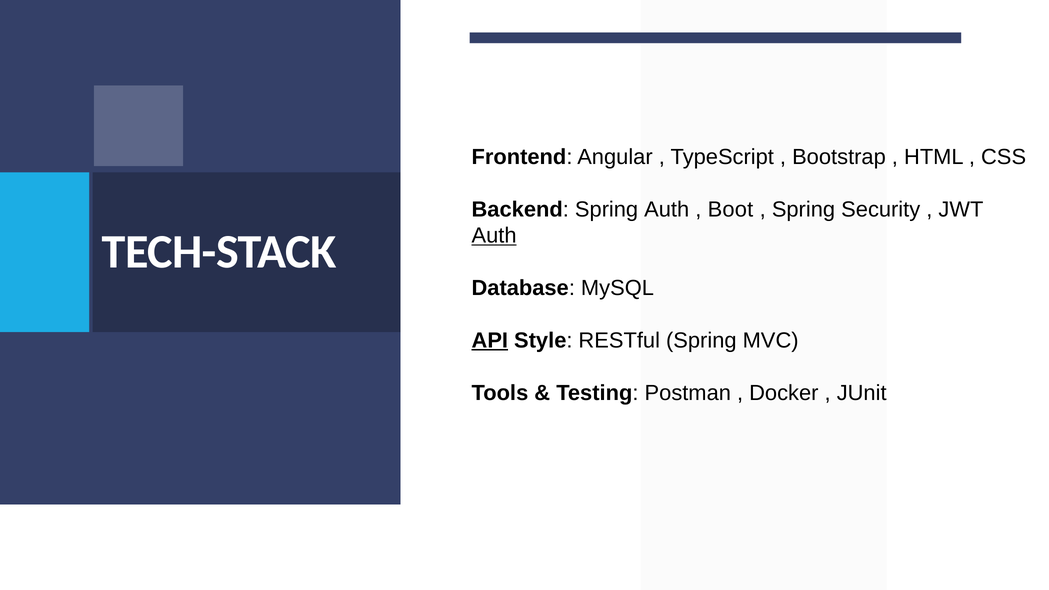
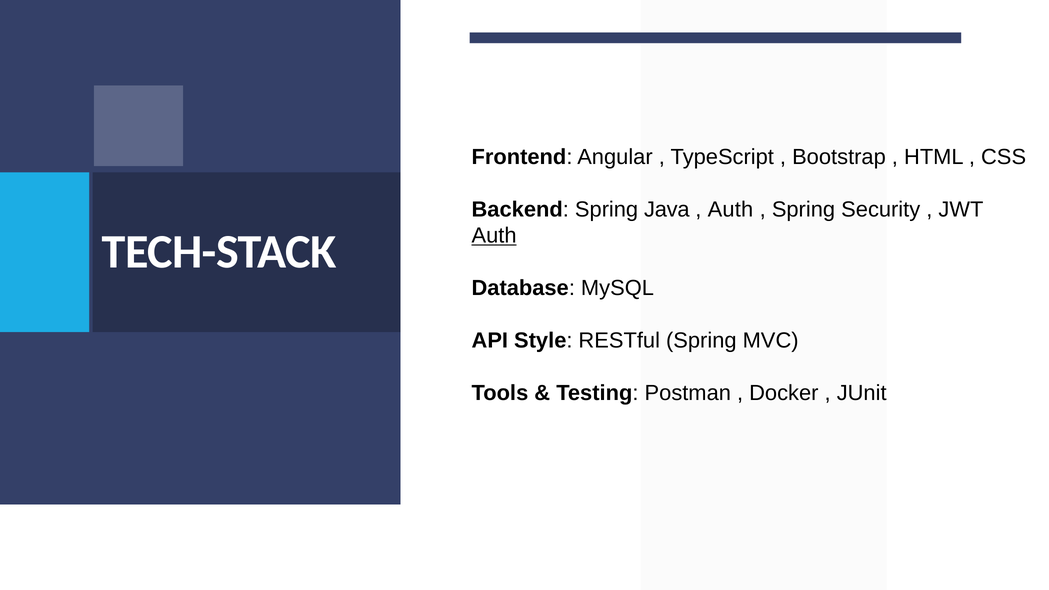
Spring Auth: Auth -> Java (667, 209)
Boot: Boot -> Auth (730, 209)
API underline: present -> none (490, 341)
